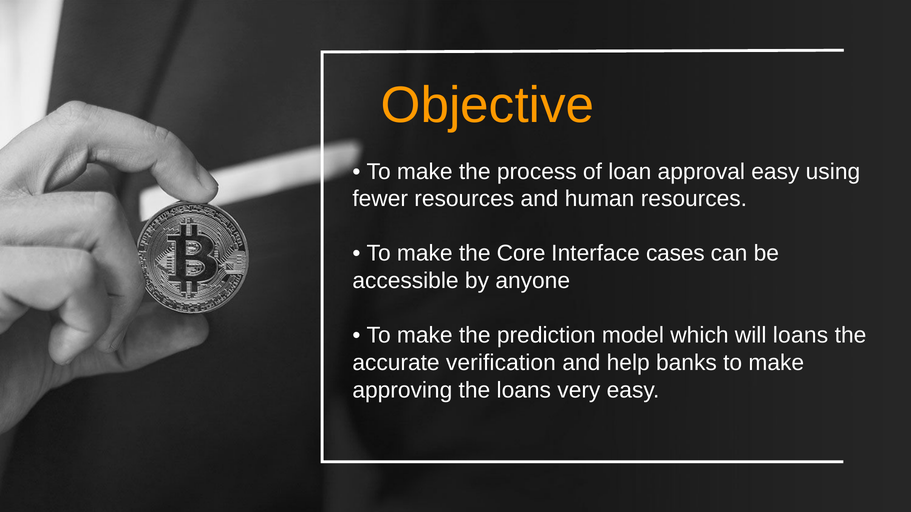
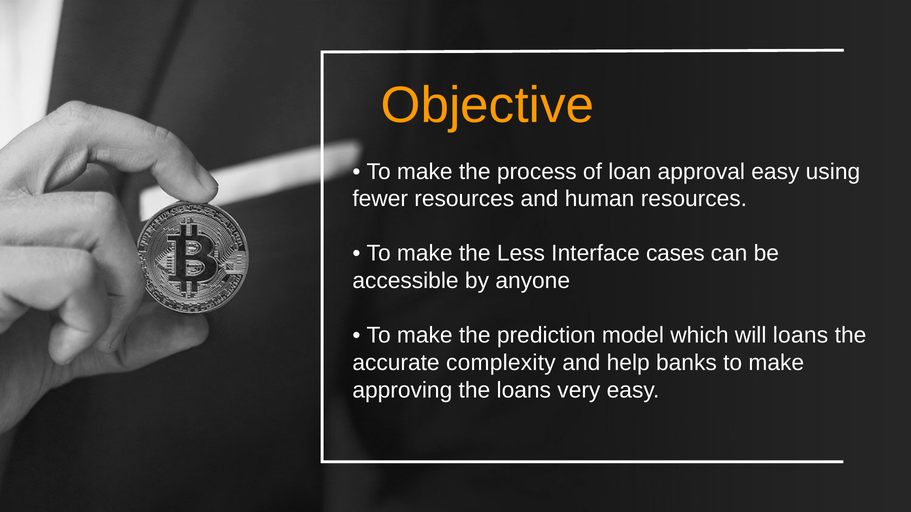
Core: Core -> Less (521, 254)
verification: verification -> complexity (501, 363)
